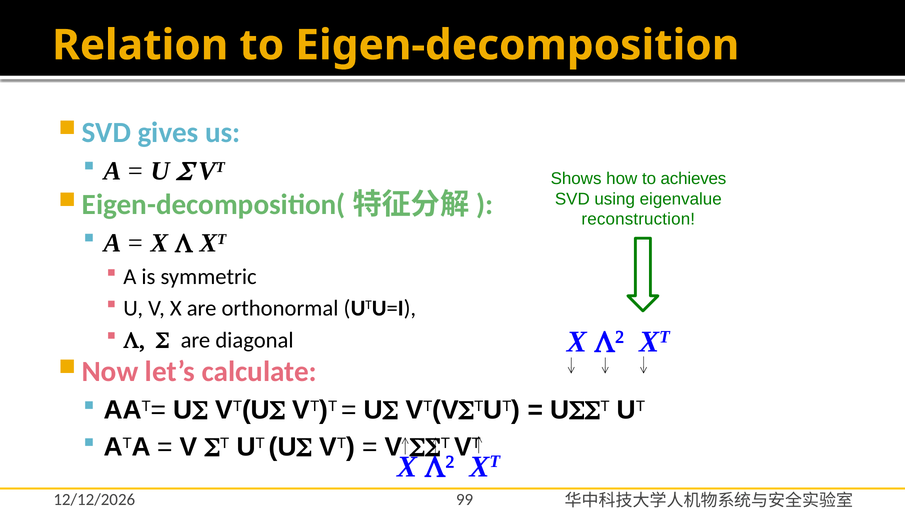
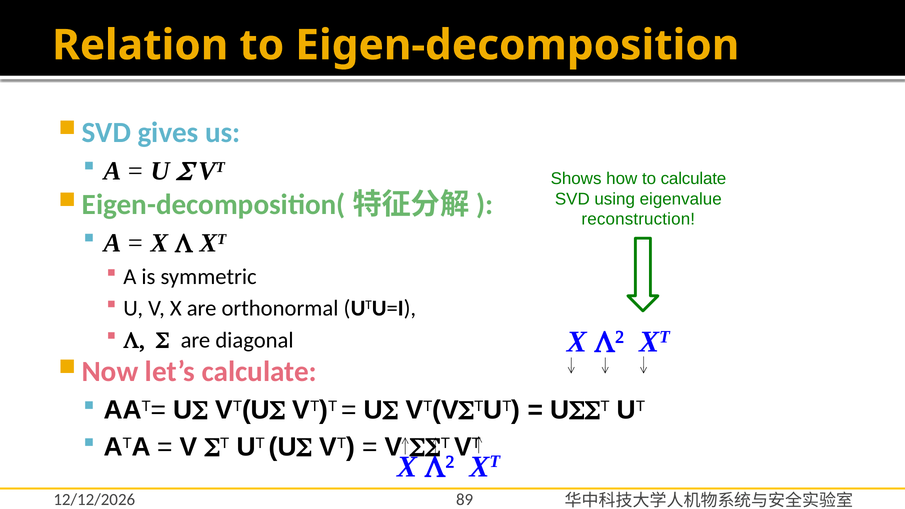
to achieves: achieves -> calculate (693, 179)
99: 99 -> 89 (465, 500)
